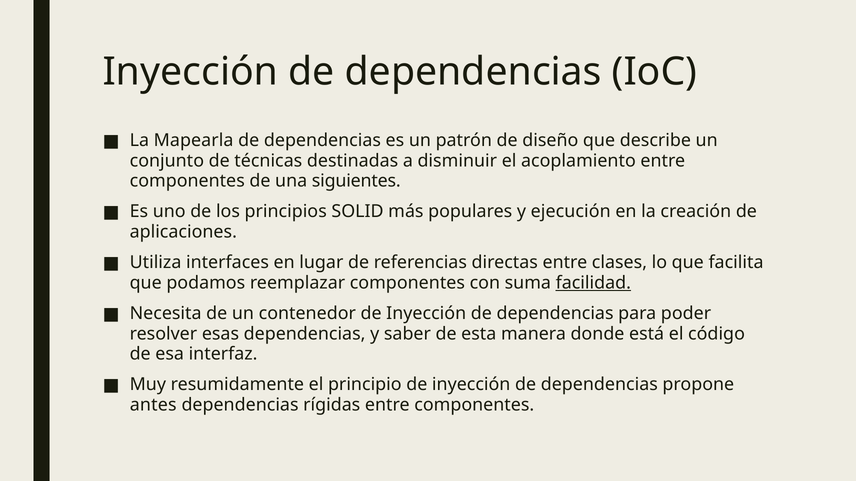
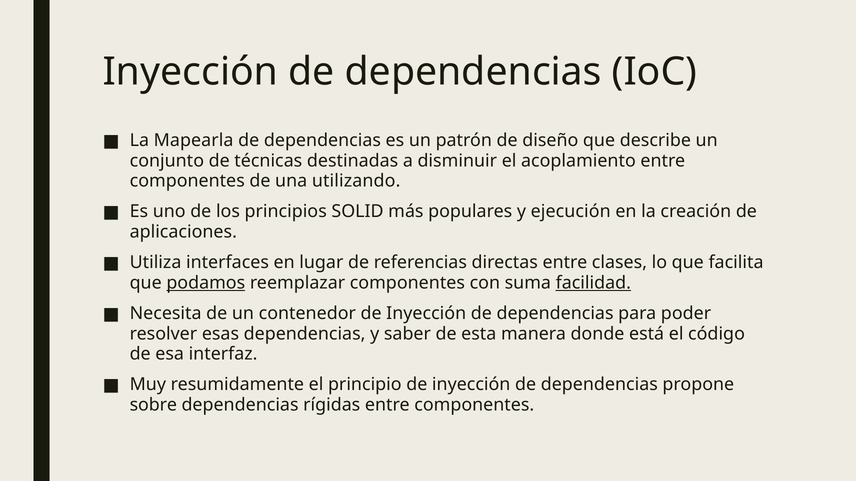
siguientes: siguientes -> utilizando (356, 181)
podamos underline: none -> present (206, 283)
antes: antes -> sobre (153, 405)
